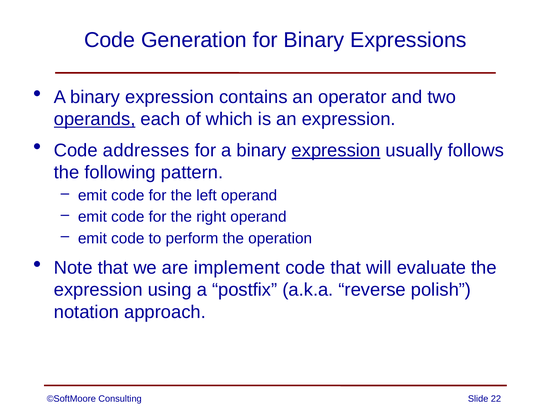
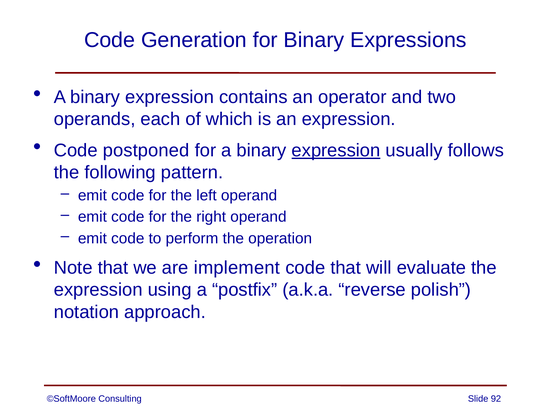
operands underline: present -> none (95, 119)
addresses: addresses -> postponed (146, 151)
22: 22 -> 92 (496, 399)
